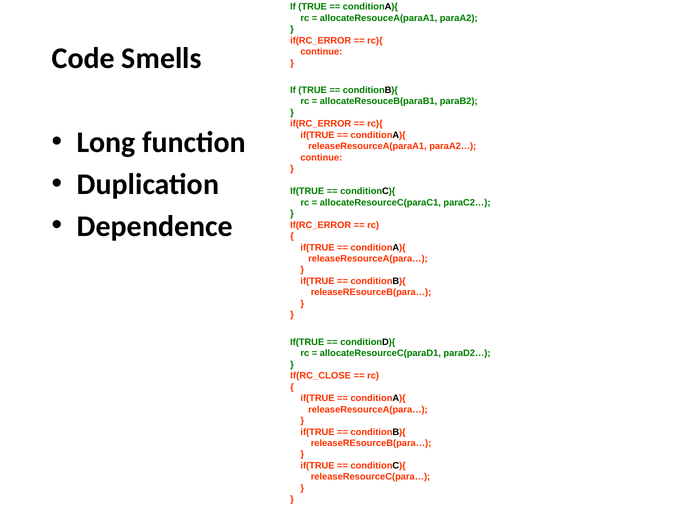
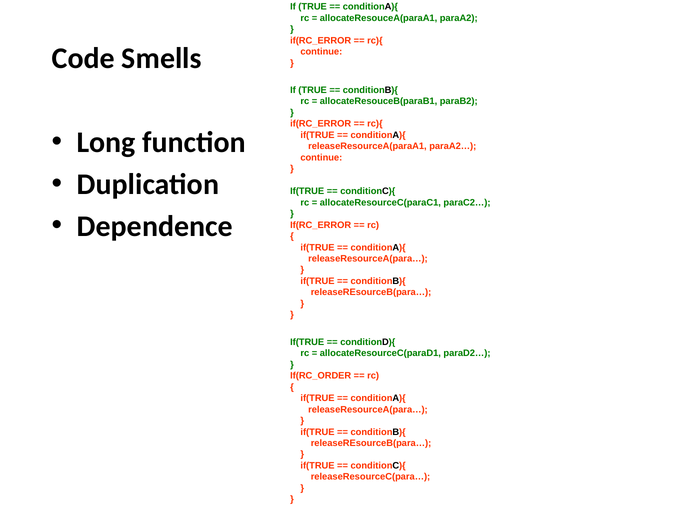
If(RC_CLOSE: If(RC_CLOSE -> If(RC_ORDER (321, 376)
